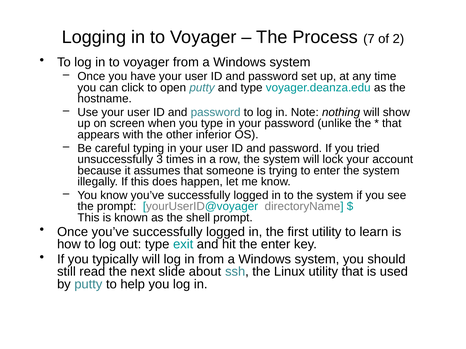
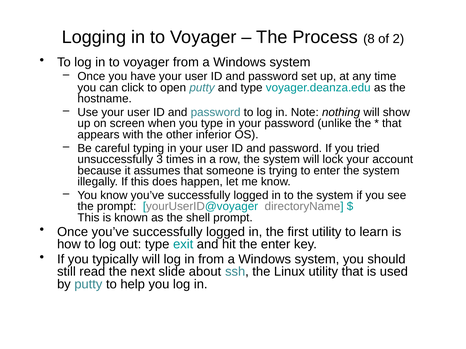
7: 7 -> 8 (369, 39)
